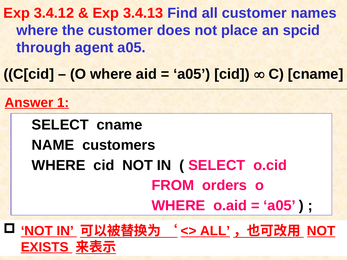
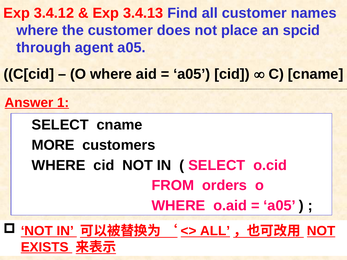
NAME: NAME -> MORE (53, 145)
